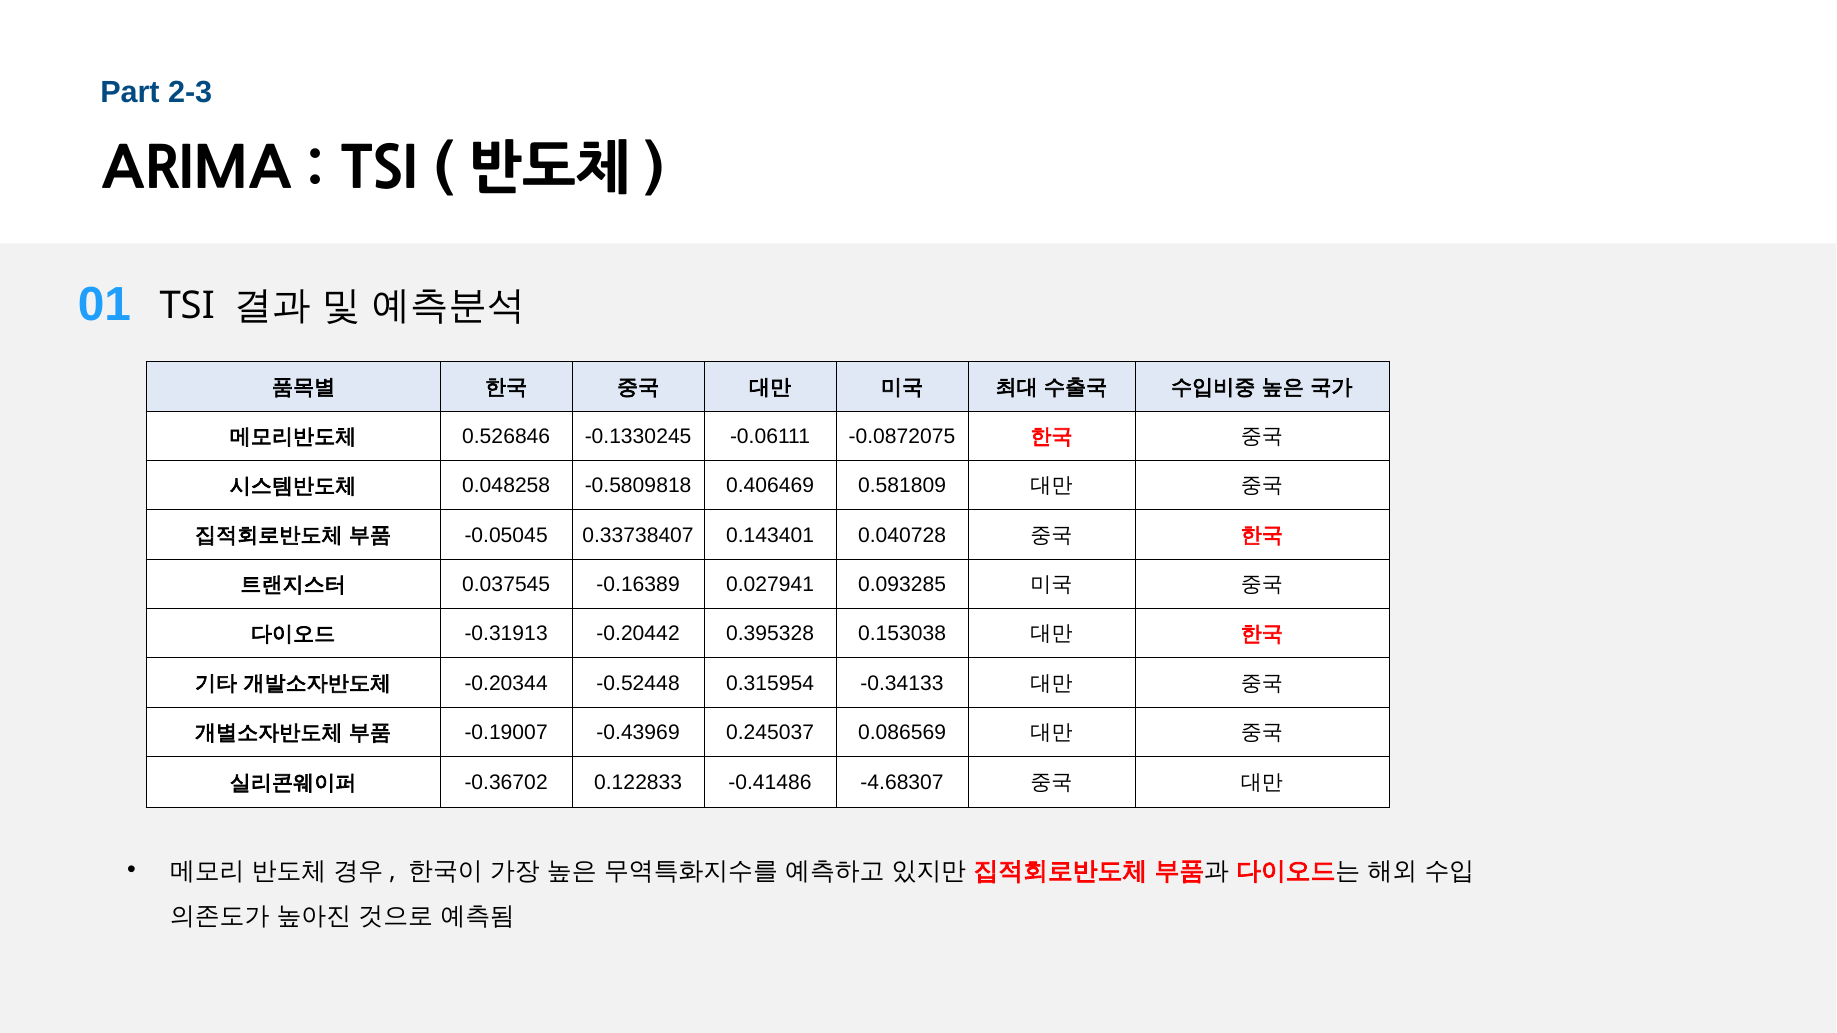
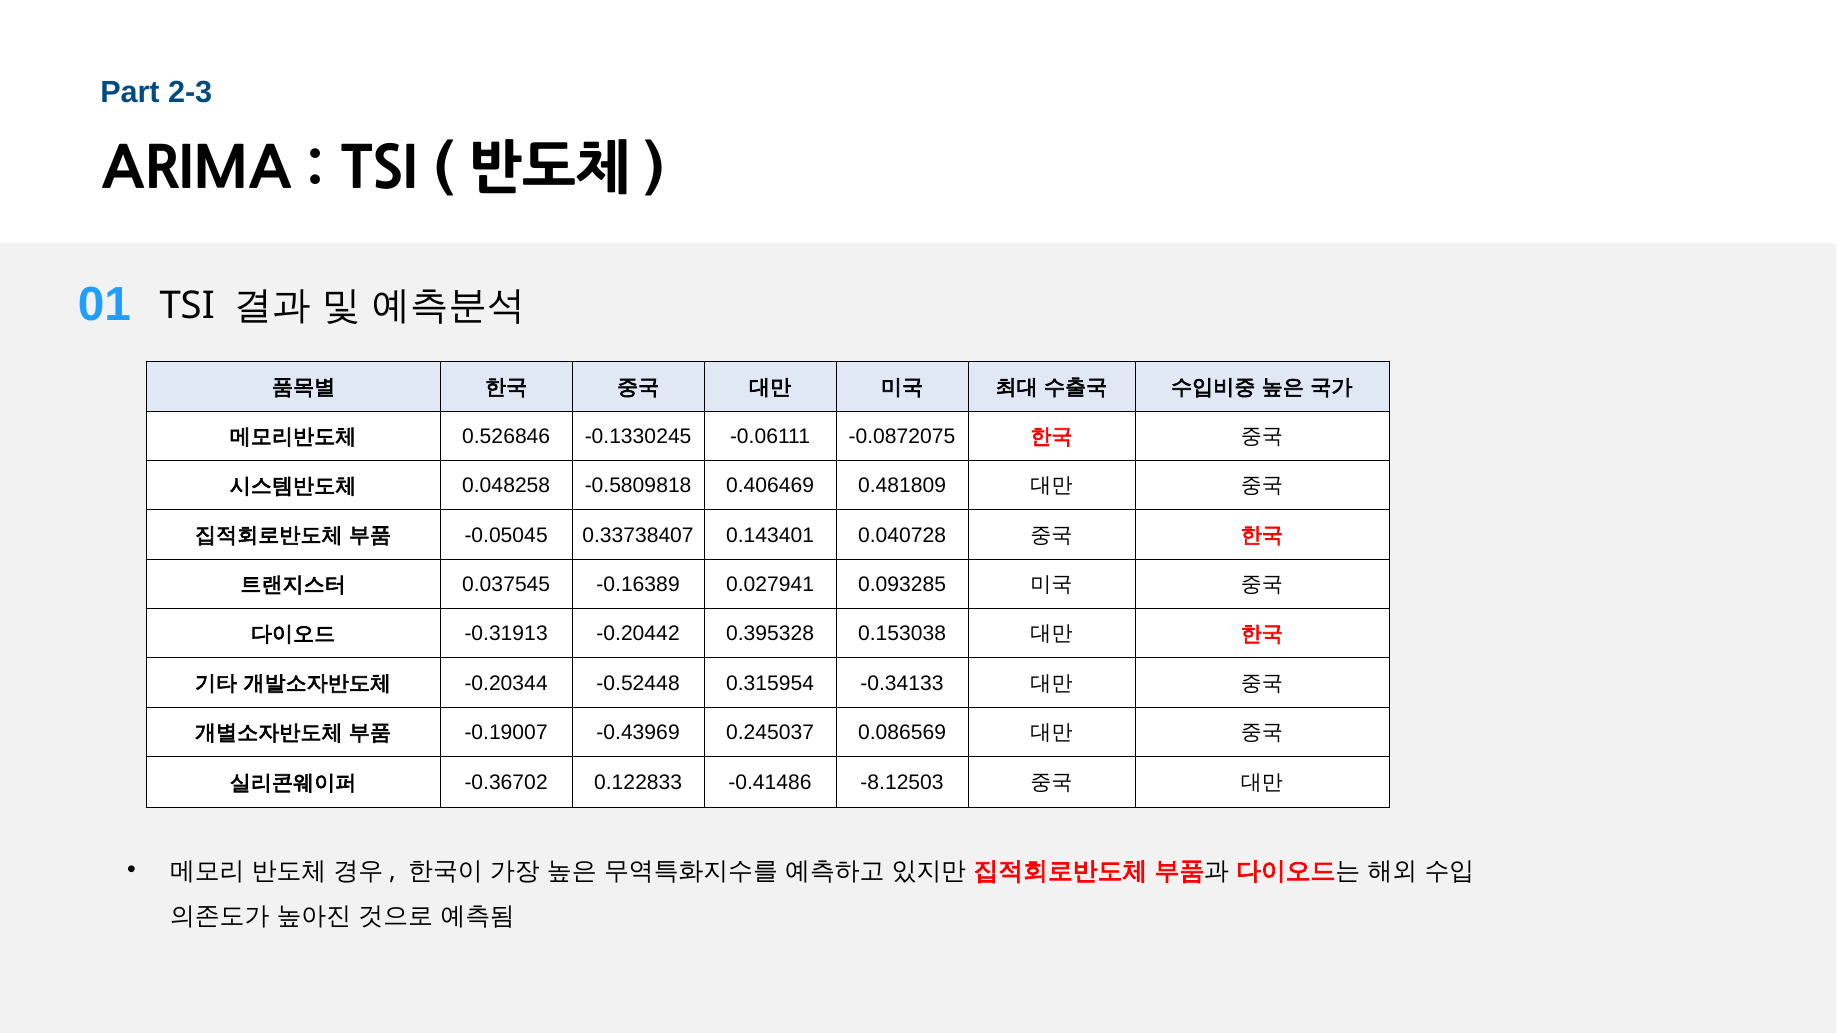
0.581809: 0.581809 -> 0.481809 (902, 486)
-4.68307: -4.68307 -> -8.12503 (902, 783)
